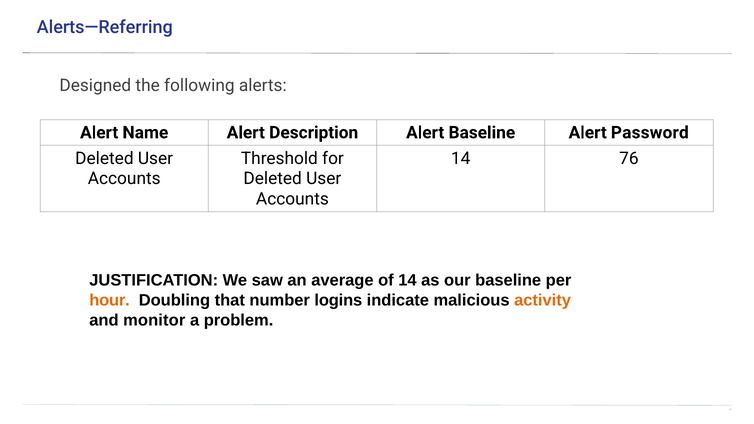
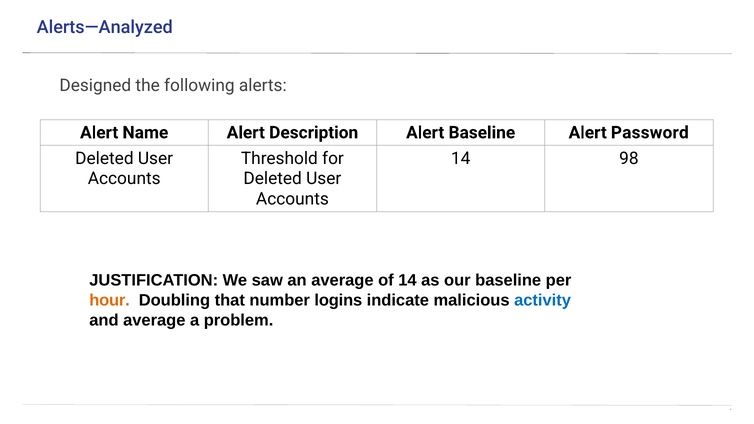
Alerts—Referring: Alerts—Referring -> Alerts—Analyzed (105, 27)
76: 76 -> 98 (629, 159)
activity colour: orange -> blue (543, 301)
and monitor: monitor -> average (154, 320)
